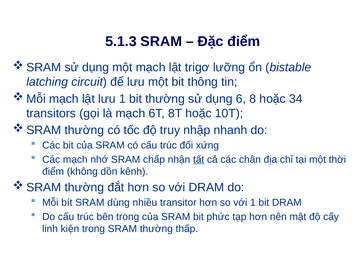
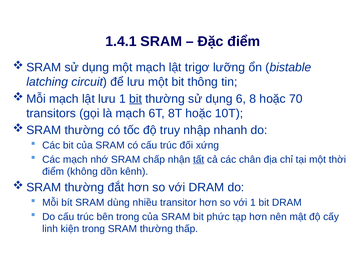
5.1.3: 5.1.3 -> 1.4.1 (121, 42)
bit underline: none -> present (136, 99)
34: 34 -> 70 (296, 99)
